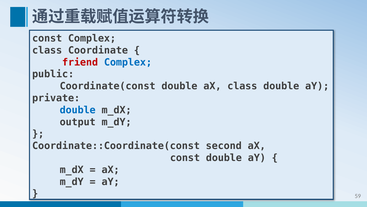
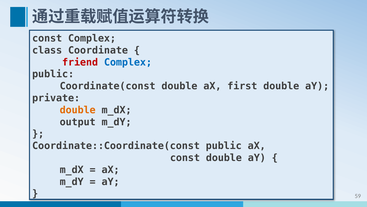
aX class: class -> first (242, 86)
double colour: blue -> orange (78, 110)
Coordinate::Coordinate(const second: second -> public (224, 146)
